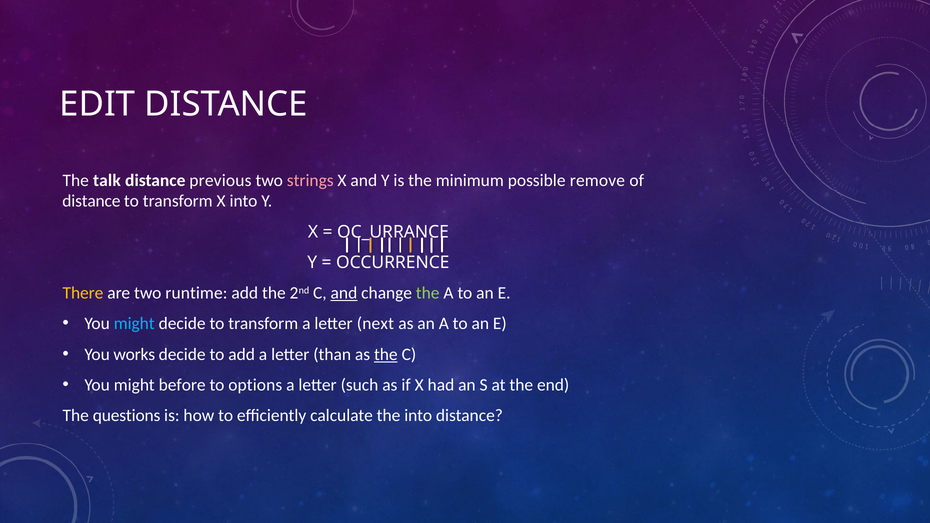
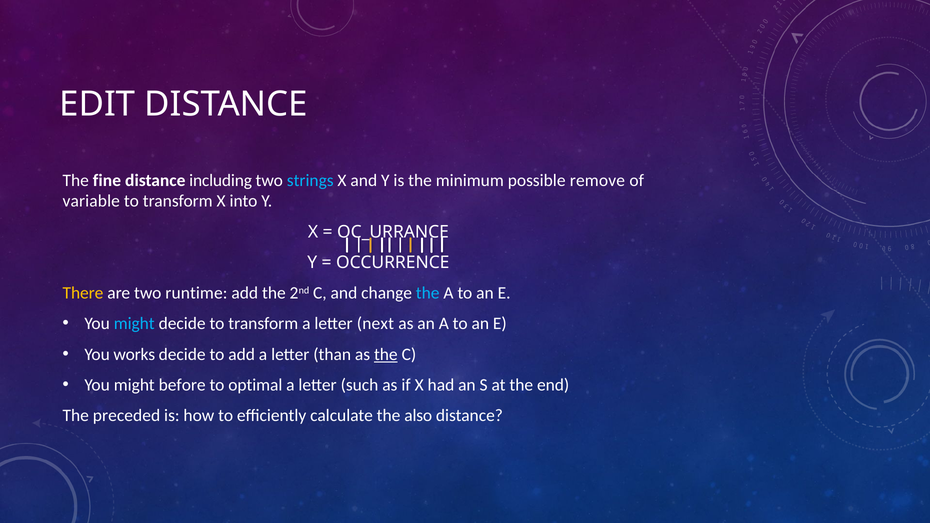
talk: talk -> fine (107, 180)
previous: previous -> including (221, 180)
strings colour: pink -> light blue (310, 180)
distance: distance -> variable (91, 201)
and underline: present -> none (344, 293)
the colour: light green -> light blue (428, 293)
options: options -> optimal (255, 385)
questions: questions -> preceded (126, 416)
the into: into -> also (418, 416)
